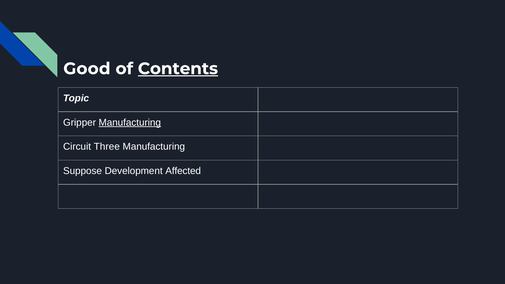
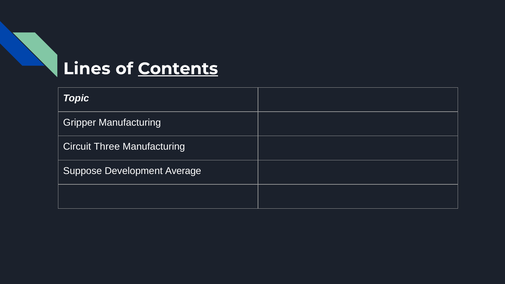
Good: Good -> Lines (87, 69)
Manufacturing underline: present -> none (130, 122)
Affected: Affected -> Average (183, 171)
